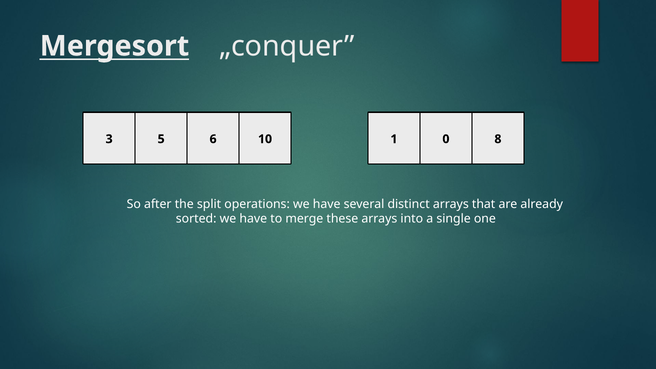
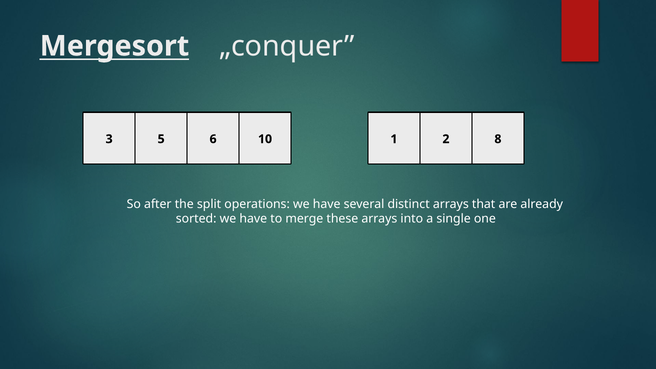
0: 0 -> 2 (446, 139)
